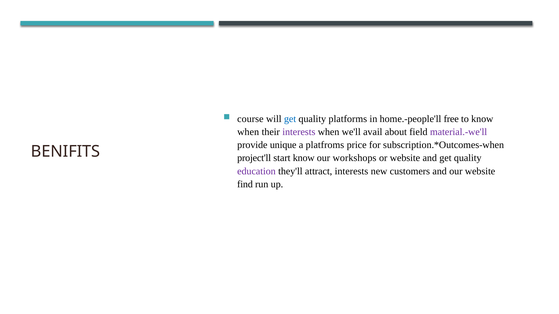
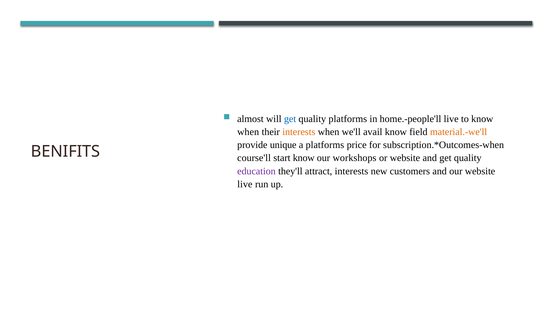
course: course -> almost (250, 119)
home.-people'll free: free -> live (451, 119)
interests colour: purple -> orange (299, 132)
avail about: about -> know (396, 132)
material.-we'll colour: purple -> orange (459, 132)
a platfroms: platfroms -> platforms (325, 145)
project'll: project'll -> course'll (254, 158)
find: find -> live (245, 184)
